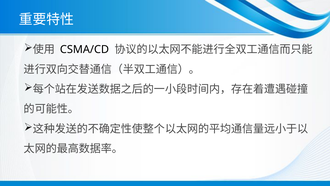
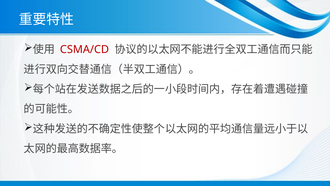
CSMA/CD colour: black -> red (84, 50)
